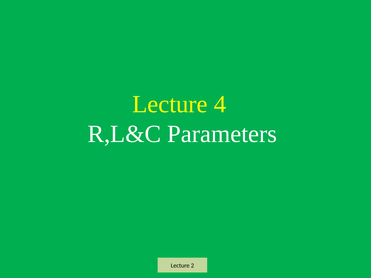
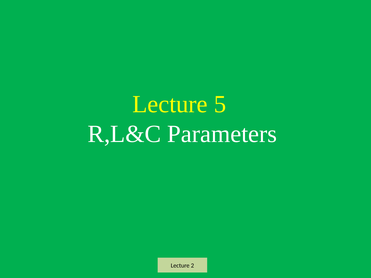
4: 4 -> 5 (220, 104)
